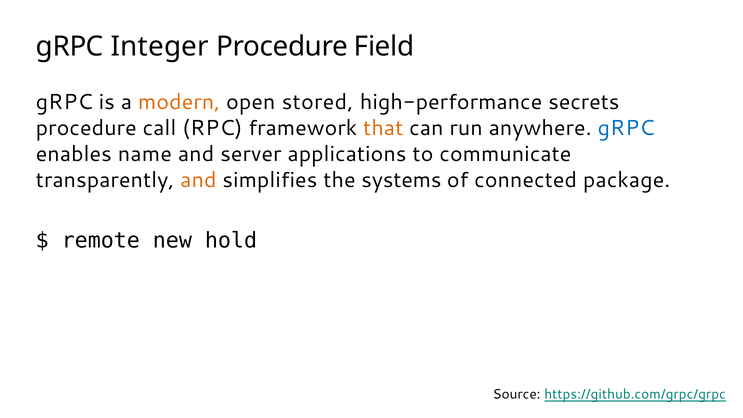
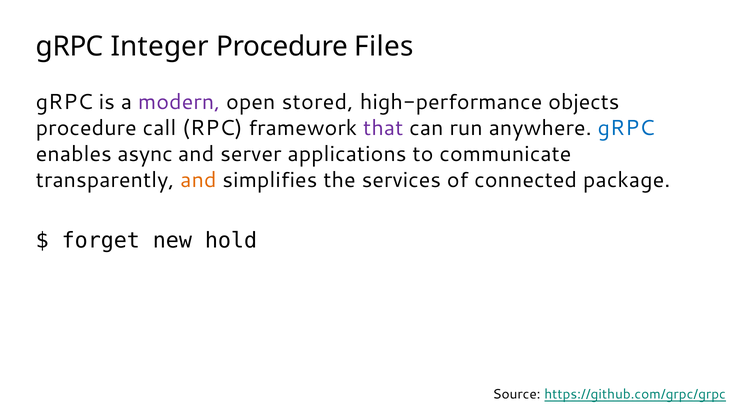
Field: Field -> Files (384, 47)
modern colour: orange -> purple (179, 102)
secrets: secrets -> objects (584, 102)
that colour: orange -> purple (383, 128)
name: name -> async (145, 154)
systems: systems -> services (401, 180)
remote: remote -> forget (101, 241)
